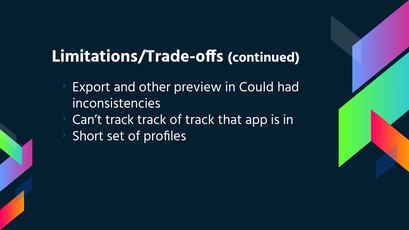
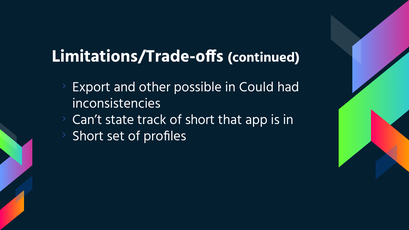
preview: preview -> possible (198, 87)
Can’t track: track -> state (120, 120)
of track: track -> short (200, 120)
